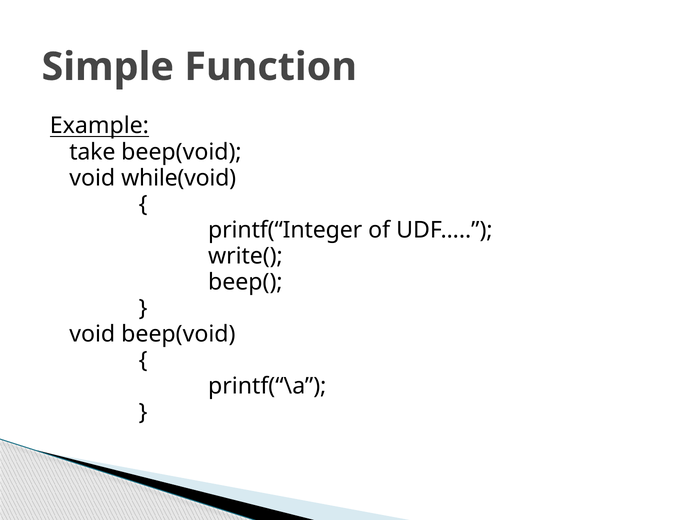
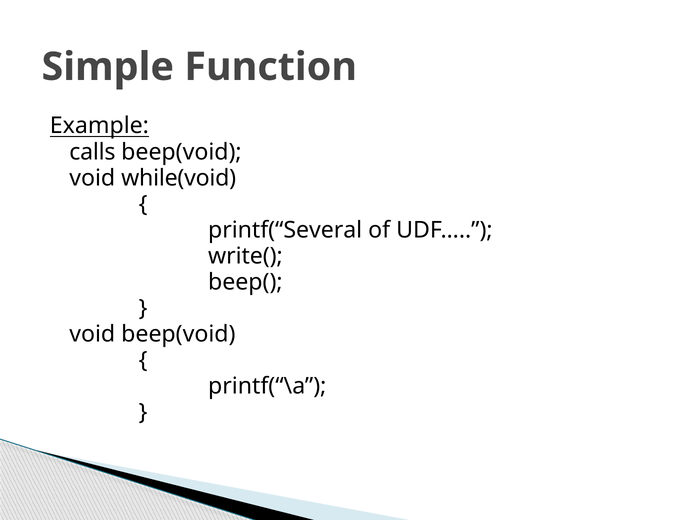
take: take -> calls (92, 152)
printf(“Integer: printf(“Integer -> printf(“Several (285, 230)
